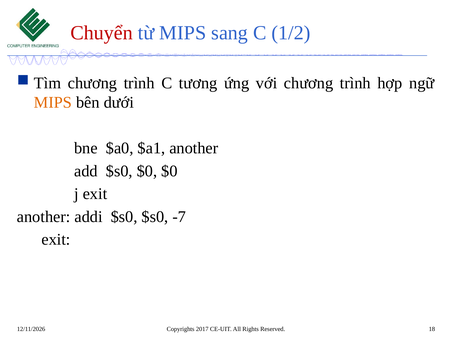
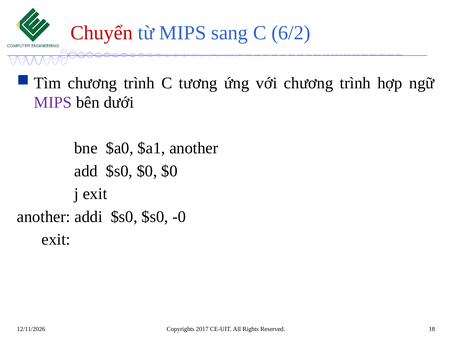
1/2: 1/2 -> 6/2 (291, 33)
MIPS colour: orange -> purple (53, 103)
-7: -7 -> -0 (179, 217)
